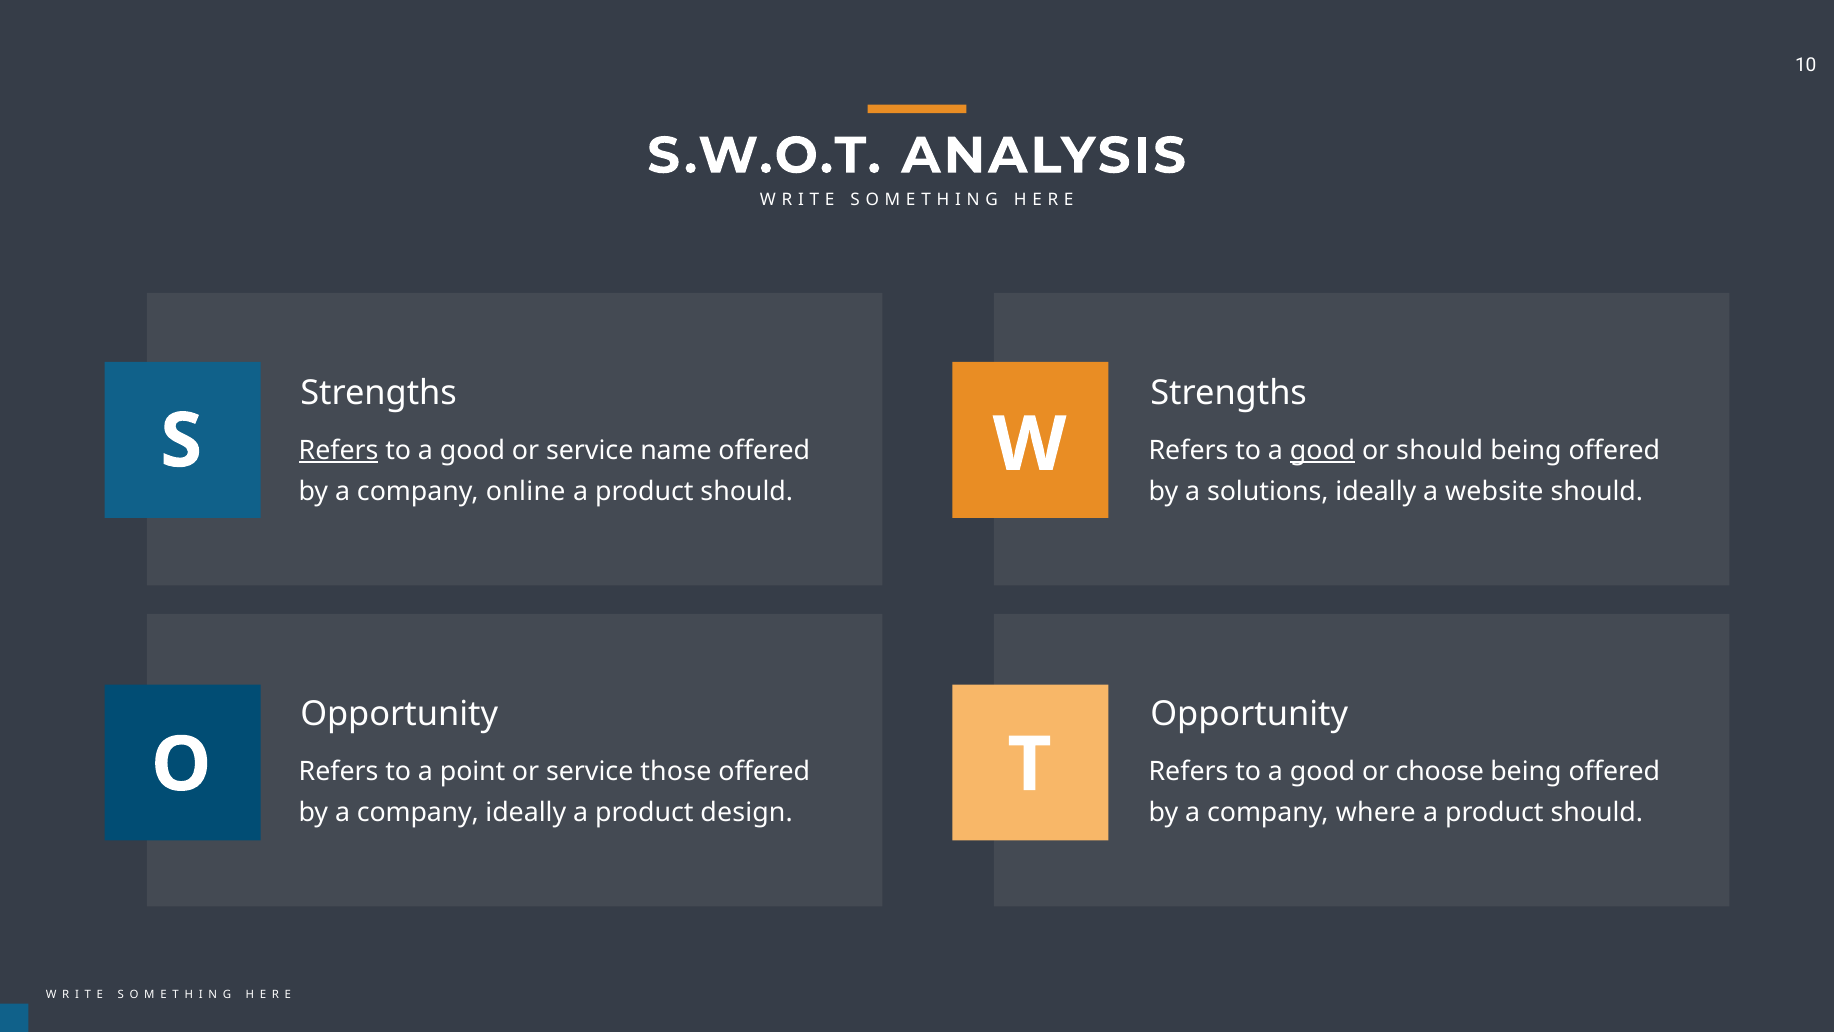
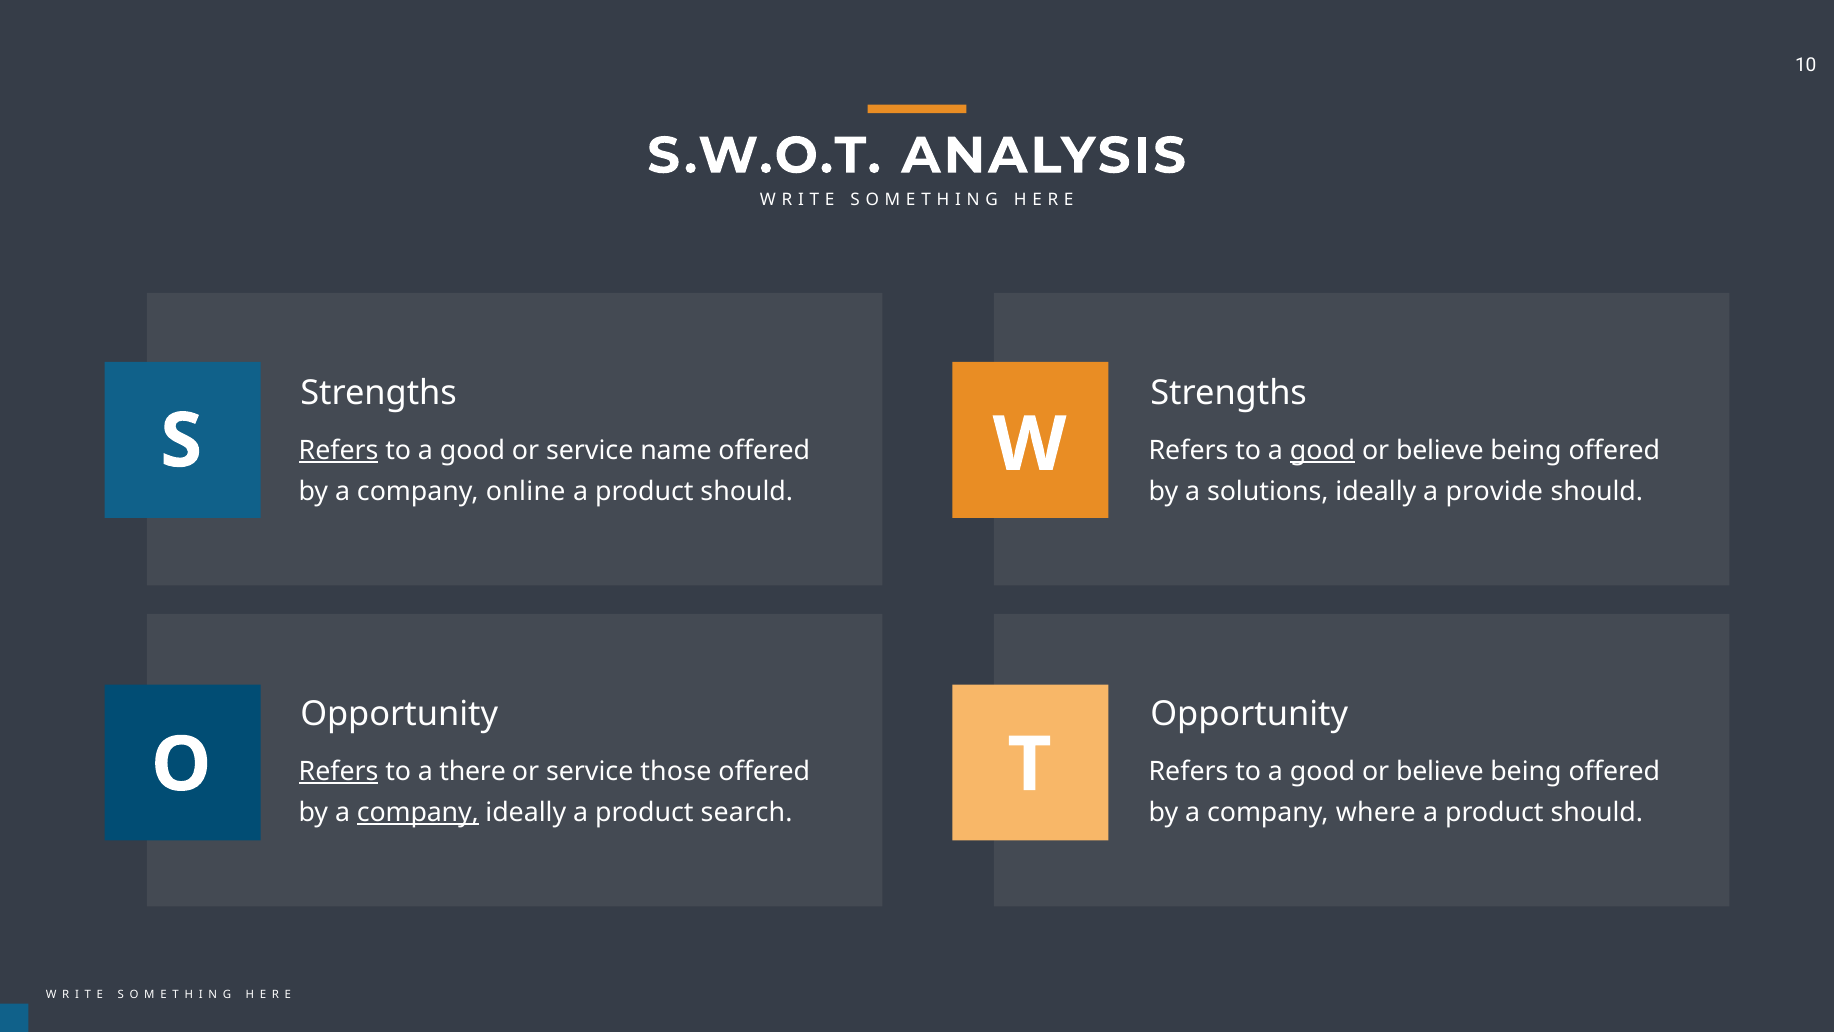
should: should -> believe (1440, 451)
website: website -> provide (1494, 492)
Refers underline: none -> present (339, 772)
point: point -> there (473, 772)
choose: choose -> believe (1440, 772)
company underline: none -> present (418, 813)
design: design -> search (747, 813)
